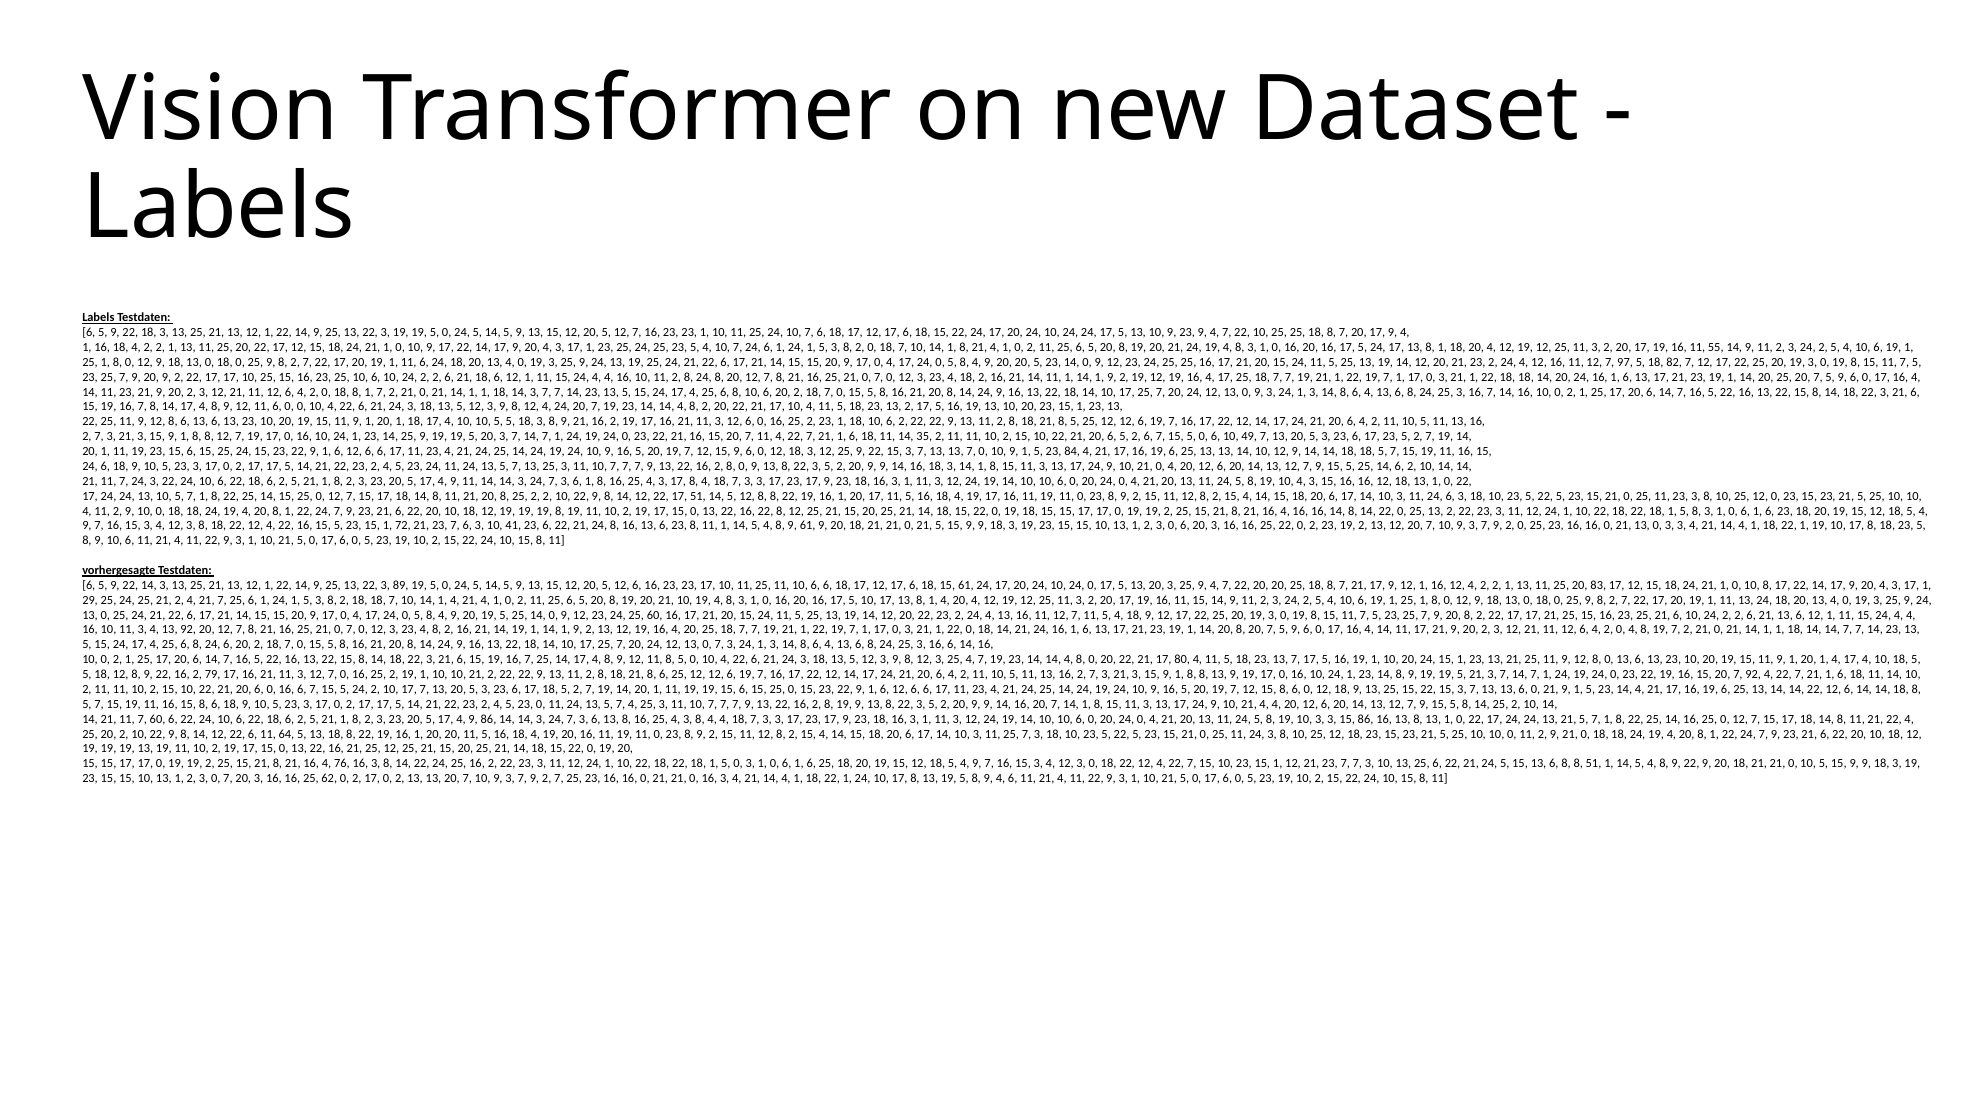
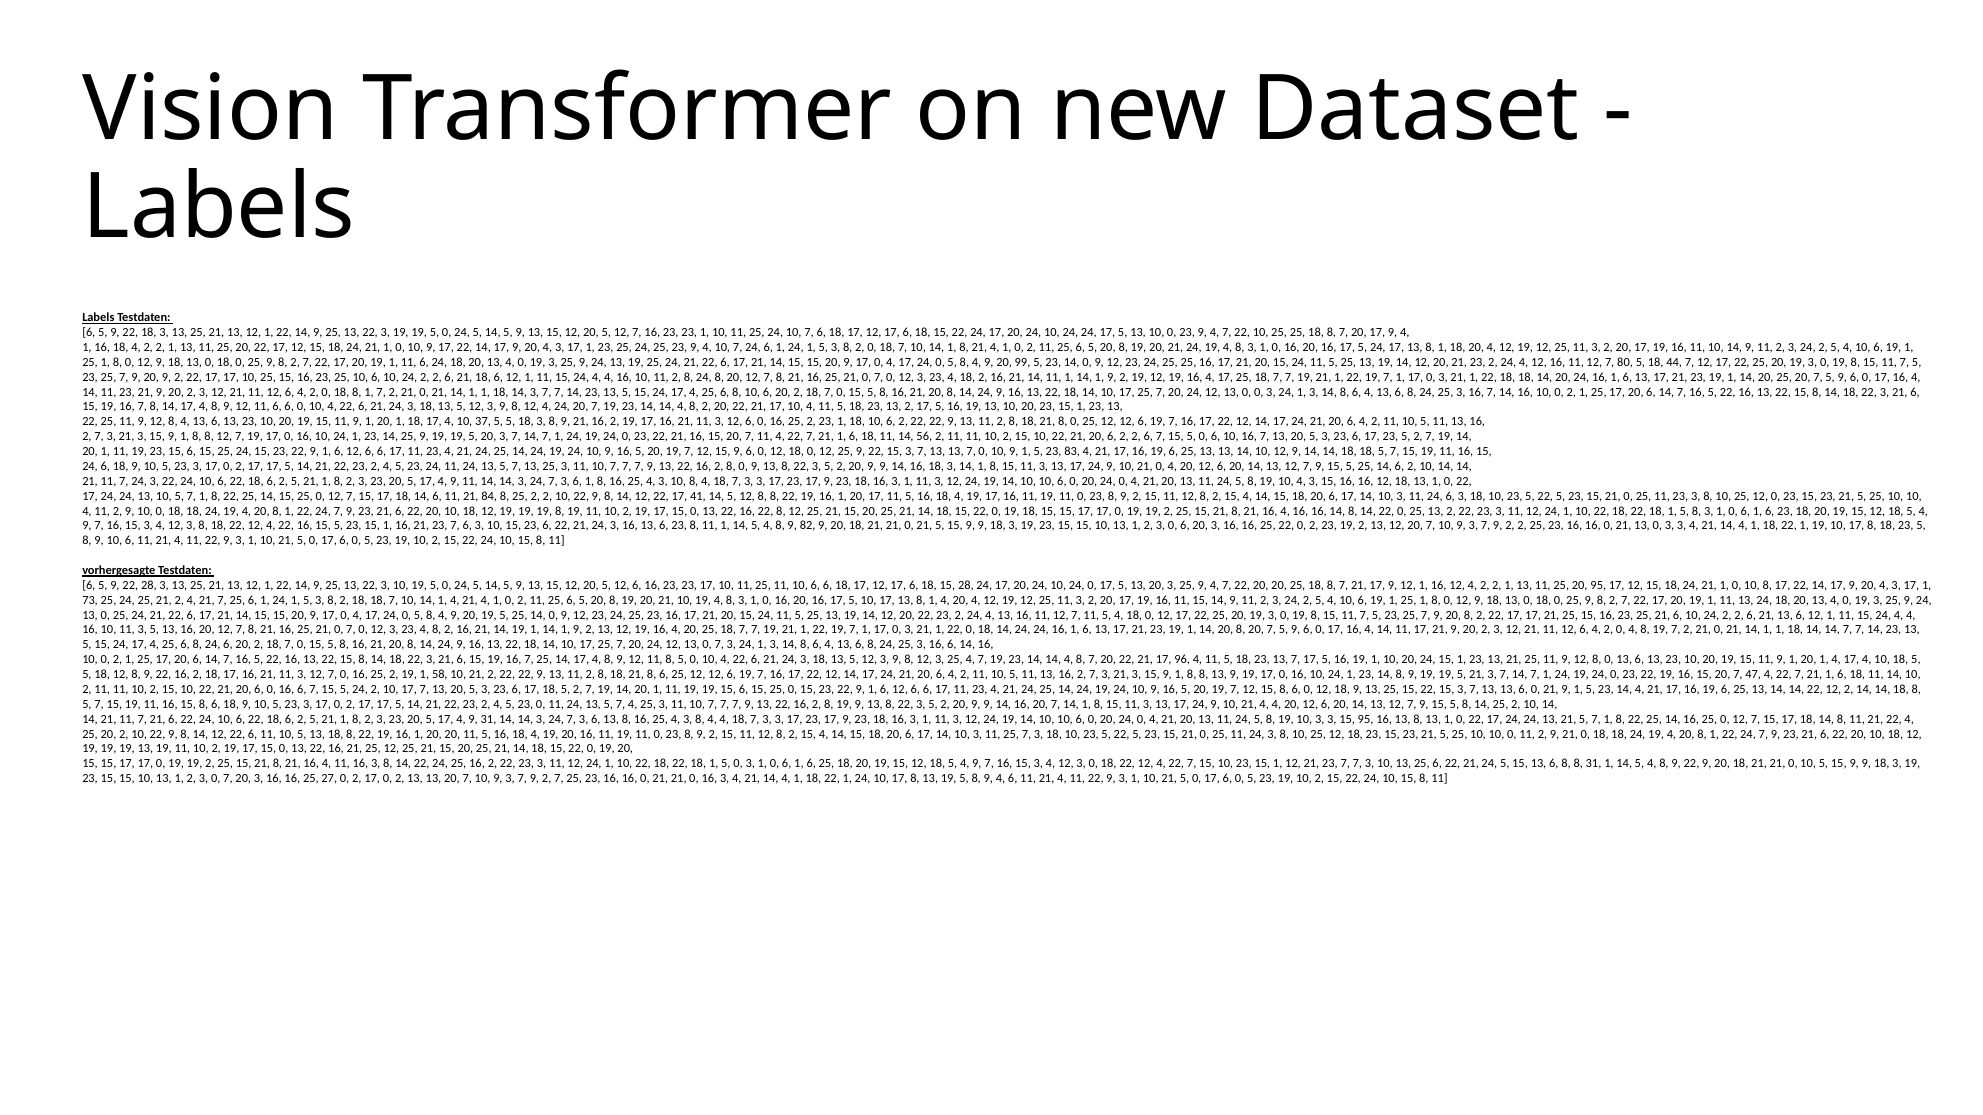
13 10 9: 9 -> 0 (1172, 333)
25 23 5: 5 -> 9 (695, 348)
16 11 55: 55 -> 10 (1716, 348)
9 20 20: 20 -> 99 (1023, 362)
97: 97 -> 80 (1625, 362)
82: 82 -> 44 (1674, 362)
13 0 9: 9 -> 0 (1259, 392)
11 6 0: 0 -> 6 (289, 407)
12 8 6: 6 -> 4 (185, 422)
4 10 10: 10 -> 37 (483, 422)
21 8 5: 5 -> 0 (1075, 422)
35: 35 -> 56 (924, 437)
20 6 5: 5 -> 2 (1124, 437)
10 49: 49 -> 16 (1249, 437)
12 18 3: 3 -> 0 (811, 452)
84: 84 -> 83 (1072, 452)
25 4 3 17: 17 -> 10 (678, 481)
8: 8 -> 6 (437, 496)
11 21 20: 20 -> 84 (489, 496)
17 51: 51 -> 41 (698, 496)
15 1 72: 72 -> 16 (403, 526)
3 10 41: 41 -> 15 (513, 526)
22 21 24 8: 8 -> 3 (615, 526)
9 61: 61 -> 82 (808, 526)
9 2 0: 0 -> 2 (1522, 526)
9 22 14: 14 -> 28 (149, 586)
22 3 89: 89 -> 10 (401, 586)
15 61: 61 -> 28 (966, 586)
20 83: 83 -> 95 (1598, 586)
29: 29 -> 73 (90, 600)
23 24 25 60: 60 -> 23 (655, 615)
4 18 9: 9 -> 0 (1150, 615)
11 3 4: 4 -> 5 (154, 630)
92: 92 -> 16 (188, 630)
18 14 21: 21 -> 24 (1023, 630)
4 8 0: 0 -> 7 (1093, 660)
80: 80 -> 96 (1182, 660)
16 2 79: 79 -> 18 (213, 675)
2 19 1 10: 10 -> 58 (440, 675)
7 92: 92 -> 47 (1753, 675)
22 12 6: 6 -> 2 (1849, 690)
11 7 60: 60 -> 21 (158, 719)
9 86: 86 -> 31 (489, 719)
15 86: 86 -> 95 (1366, 719)
6 11 64: 64 -> 10 (287, 734)
16 4 76: 76 -> 11 (342, 764)
8 51: 51 -> 31 (1594, 764)
62: 62 -> 27 (329, 779)
